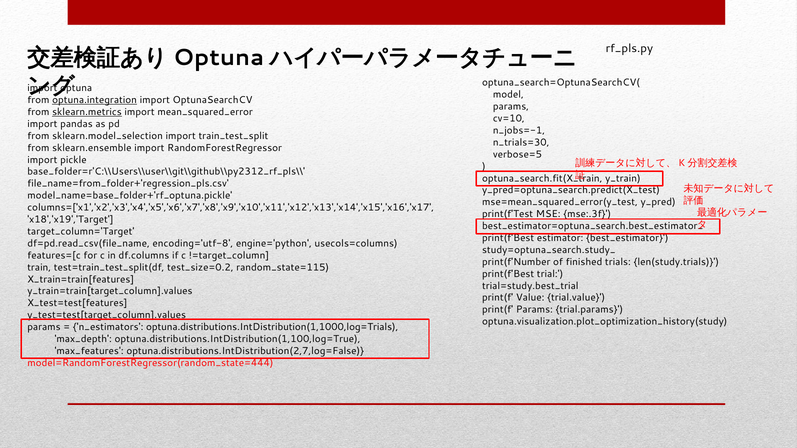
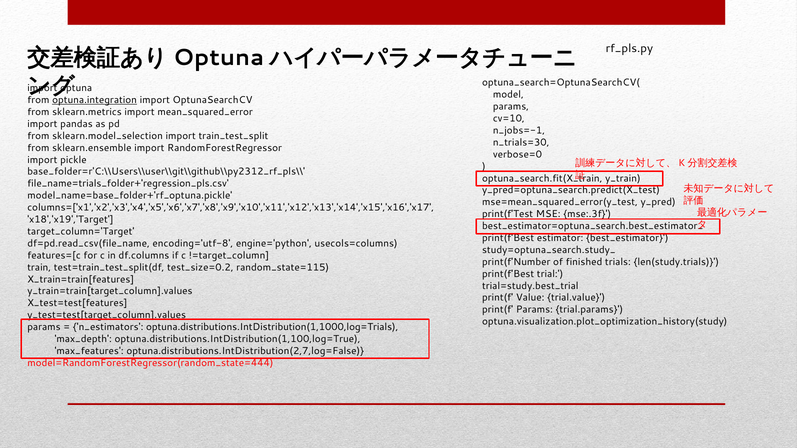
sklearn.metrics underline: present -> none (87, 112)
verbose=5: verbose=5 -> verbose=0 (517, 154)
file_name=from_folder+'regression_pls.csv: file_name=from_folder+'regression_pls.csv -> file_name=trials_folder+'regression_pls.csv (128, 184)
